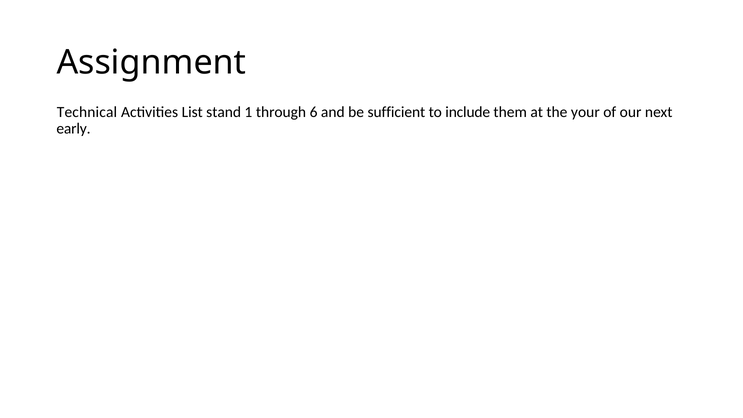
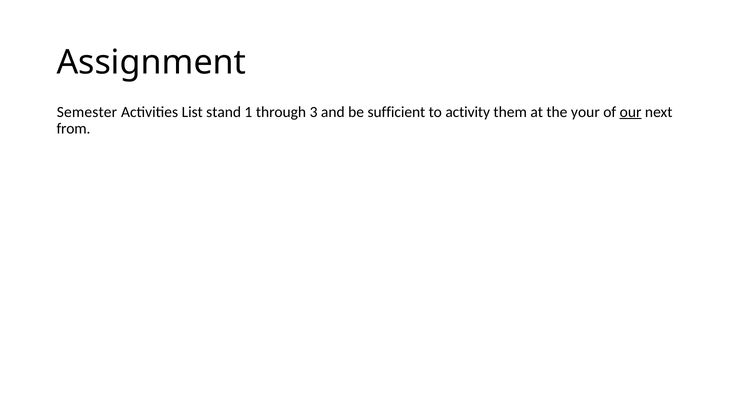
Technical: Technical -> Semester (87, 112)
6: 6 -> 3 (314, 112)
include: include -> activity (468, 112)
our underline: none -> present (631, 112)
early: early -> from (73, 129)
